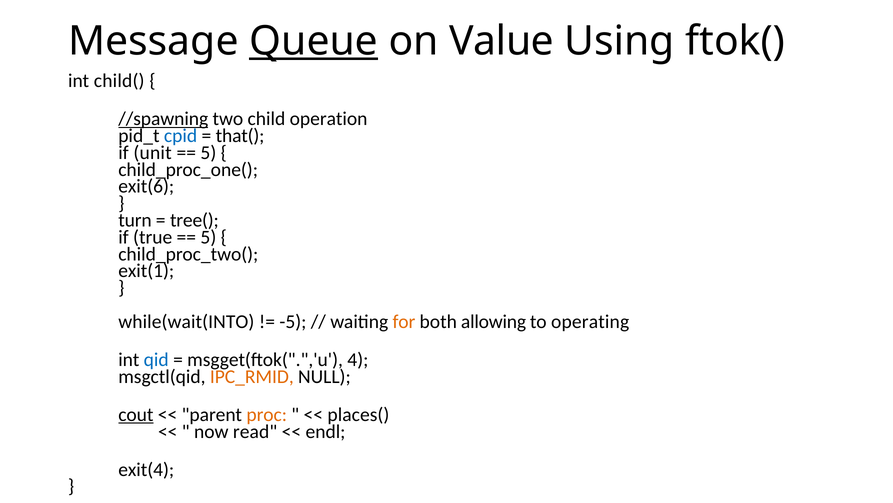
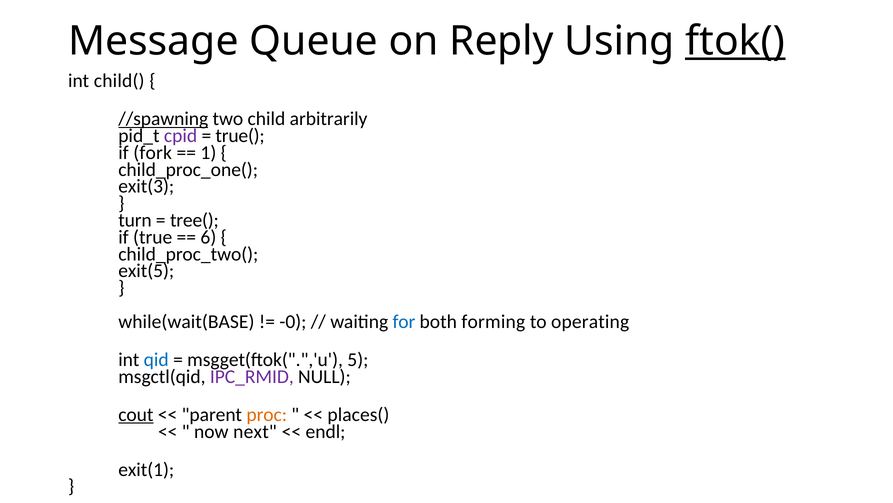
Queue underline: present -> none (314, 41)
Value: Value -> Reply (501, 41)
ftok( underline: none -> present (735, 41)
operation: operation -> arbitrarily (329, 119)
cpid colour: blue -> purple (181, 136)
that(: that( -> true( (240, 136)
unit: unit -> fork (153, 153)
5: 5 -> 1 (208, 153)
exit(6: exit(6 -> exit(3 (146, 186)
5: 5 -> 6 (208, 237)
exit(1: exit(1 -> exit(5 (146, 271)
while(wait(INTO: while(wait(INTO -> while(wait(BASE (186, 321)
-5: -5 -> -0 (293, 321)
for colour: orange -> blue (404, 321)
allowing: allowing -> forming (493, 321)
4: 4 -> 5 (358, 359)
IPC_RMID colour: orange -> purple (252, 376)
read: read -> next (255, 431)
exit(4: exit(4 -> exit(1 (146, 469)
